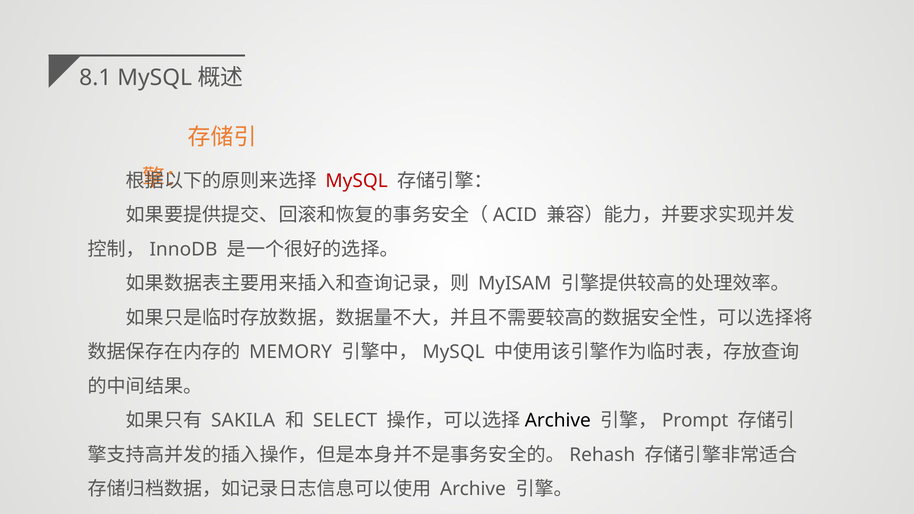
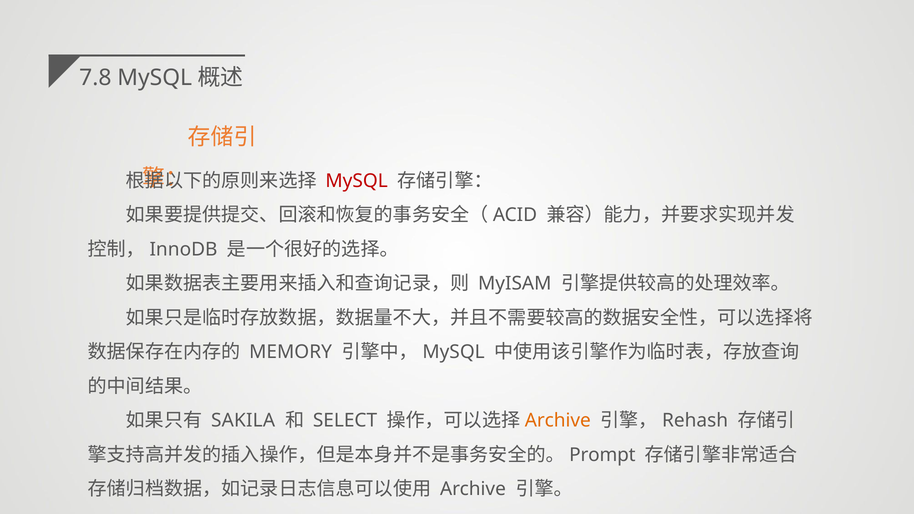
8.1: 8.1 -> 7.8 (95, 78)
Archive colour: black -> orange (558, 421)
Prompt: Prompt -> Rehash (695, 421)
Rehash: Rehash -> Prompt (602, 455)
